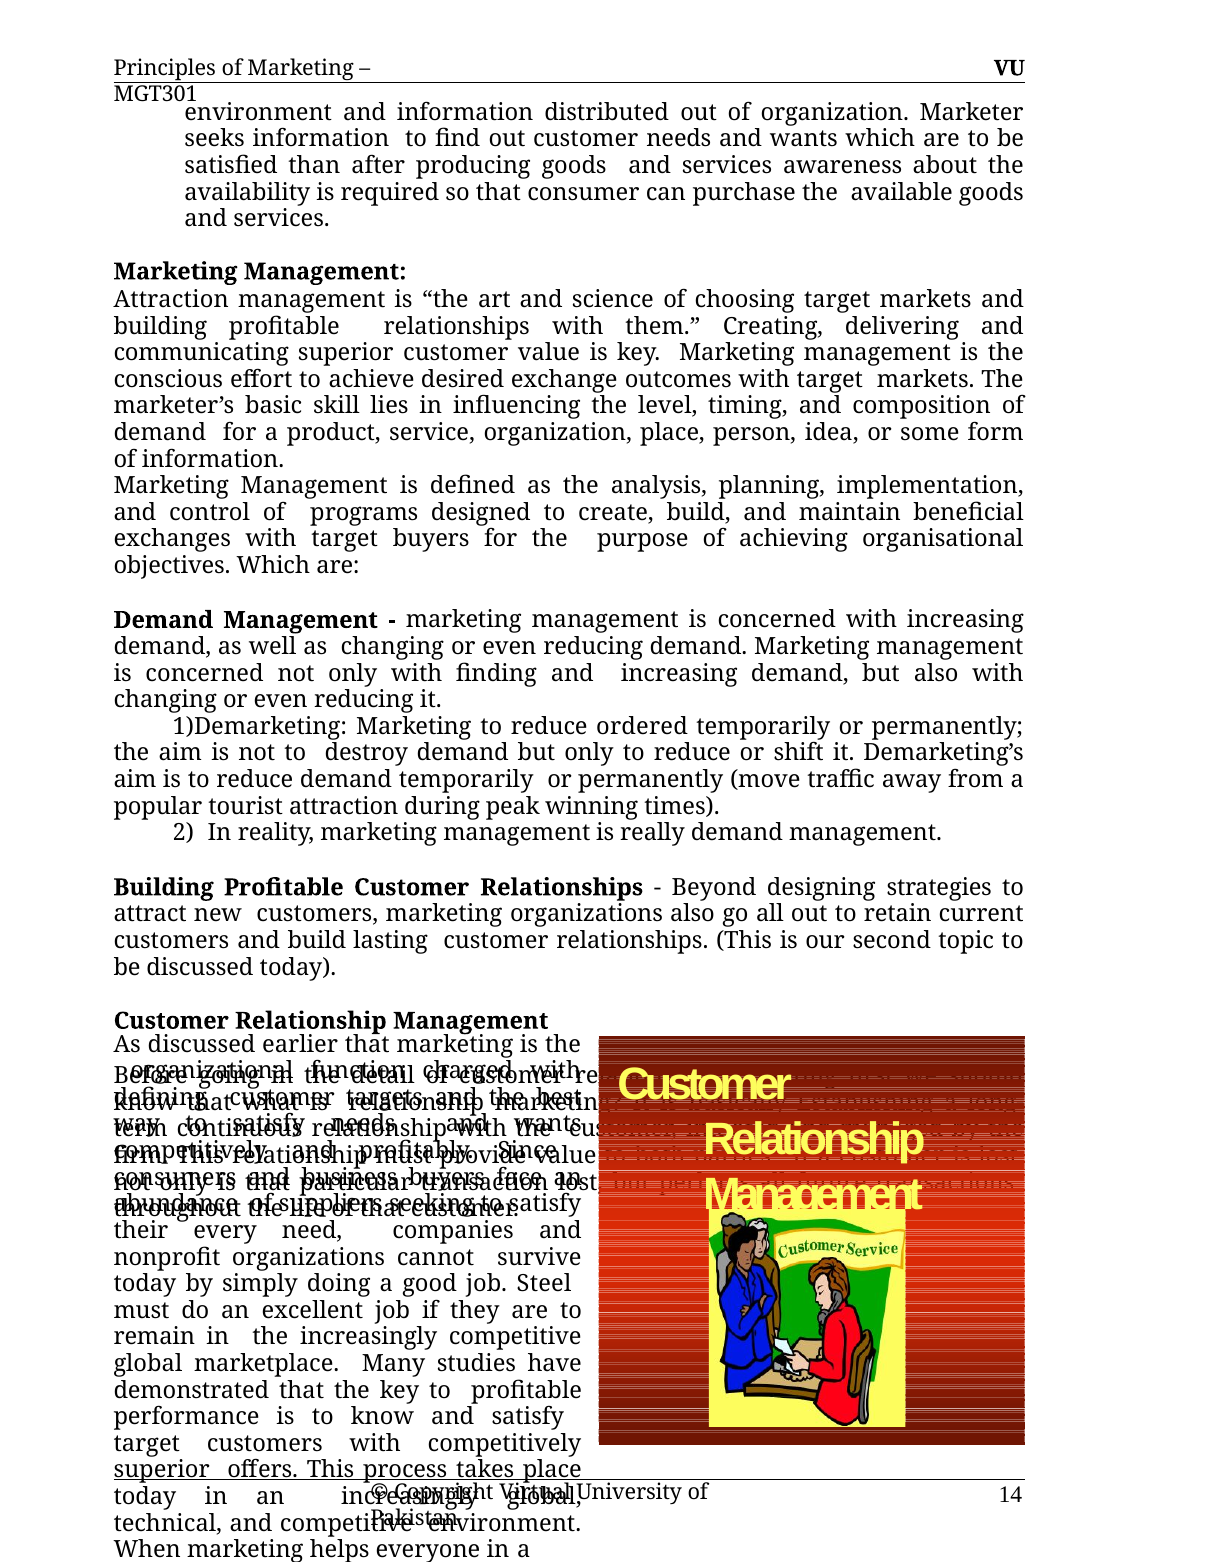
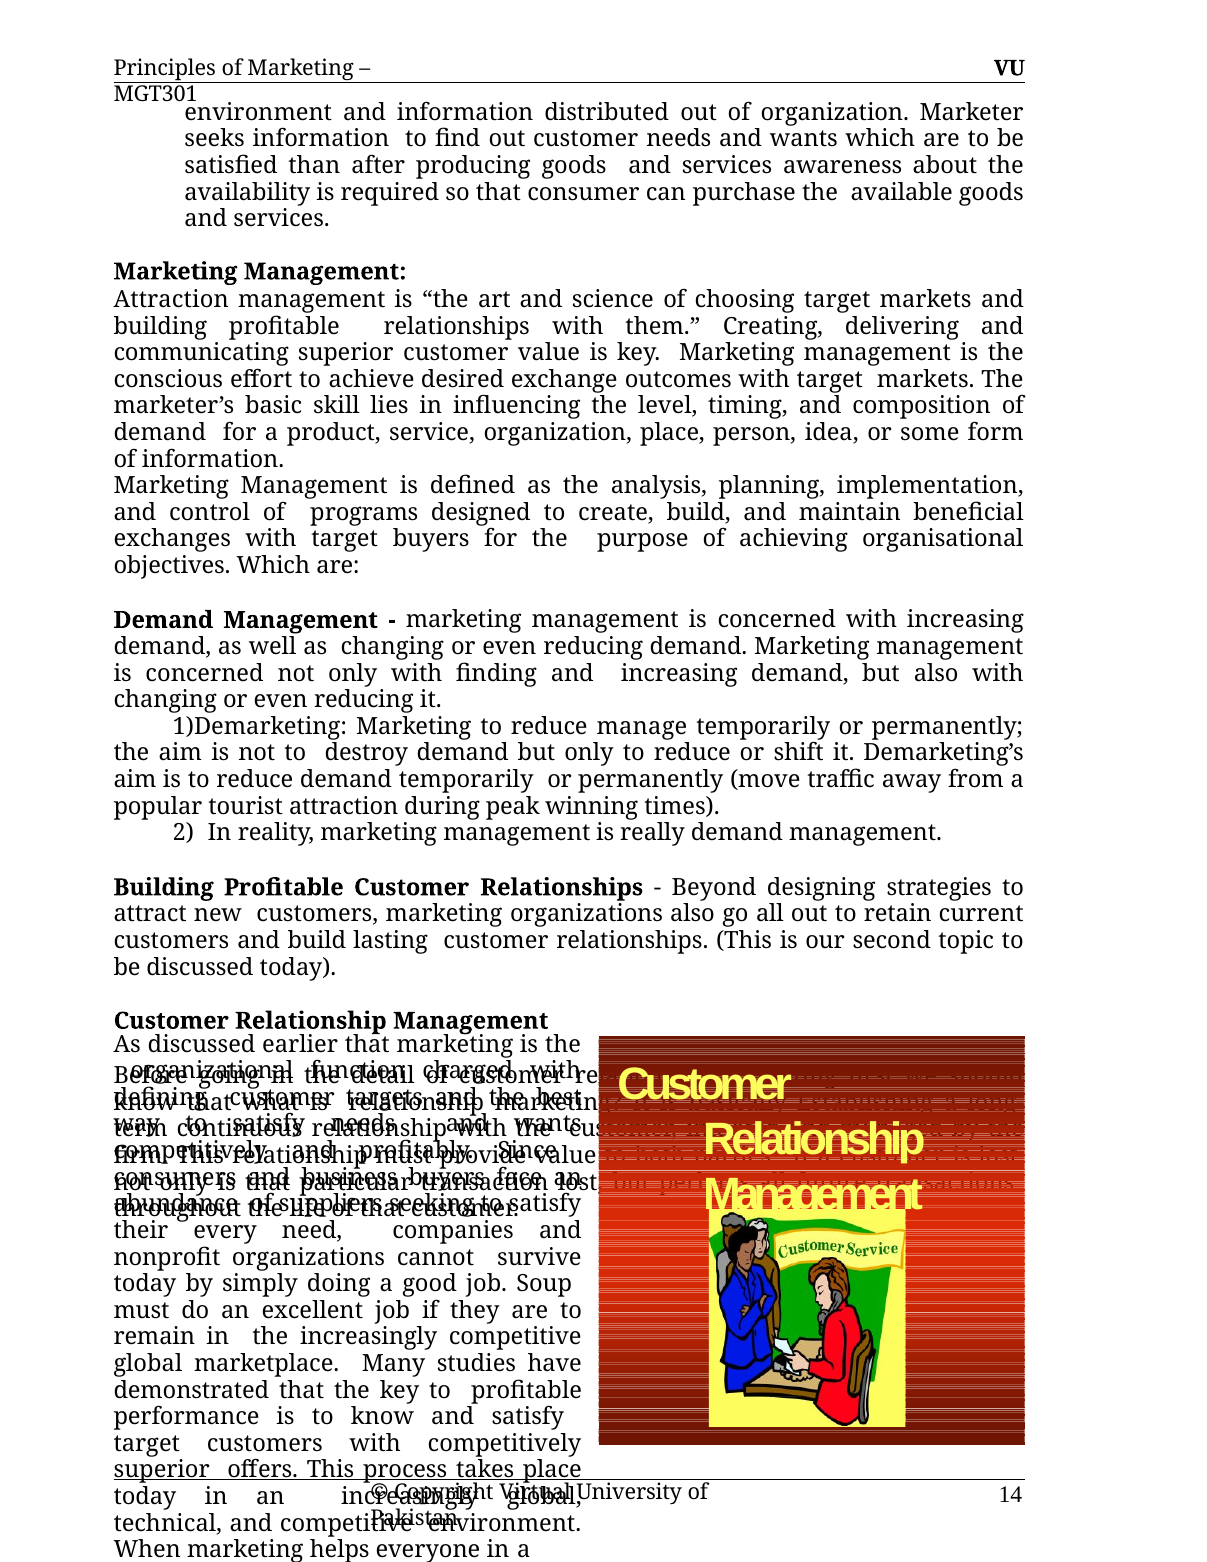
ordered: ordered -> manage (642, 727)
Steel: Steel -> Soup (544, 1284)
